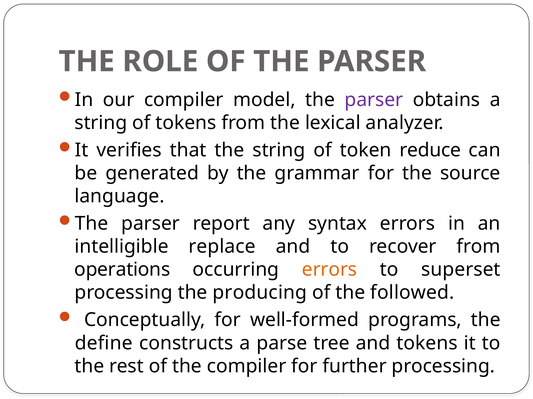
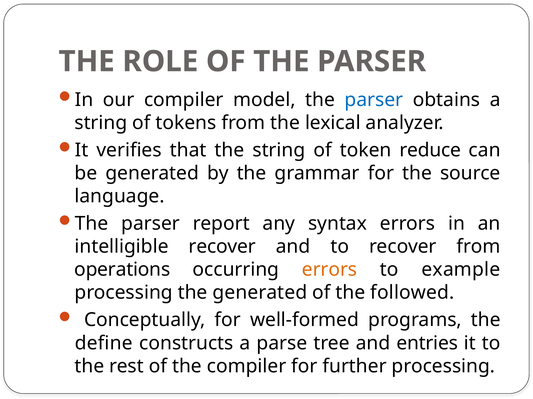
parser colour: purple -> blue (374, 100)
intelligible replace: replace -> recover (222, 247)
superset: superset -> example (461, 270)
the producing: producing -> generated (260, 293)
and tokens: tokens -> entries (427, 344)
